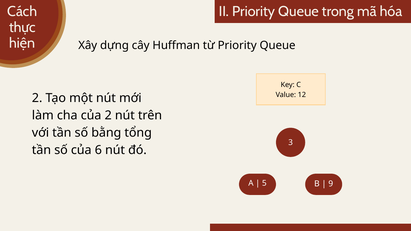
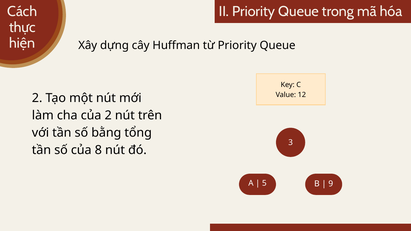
6: 6 -> 8 (98, 150)
